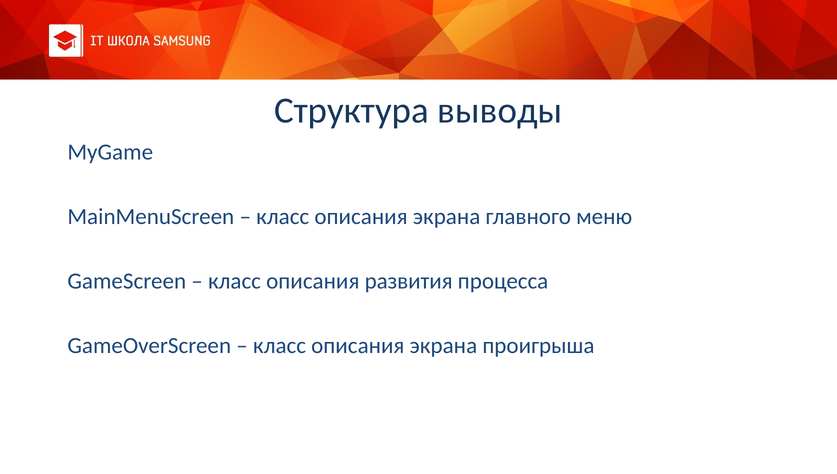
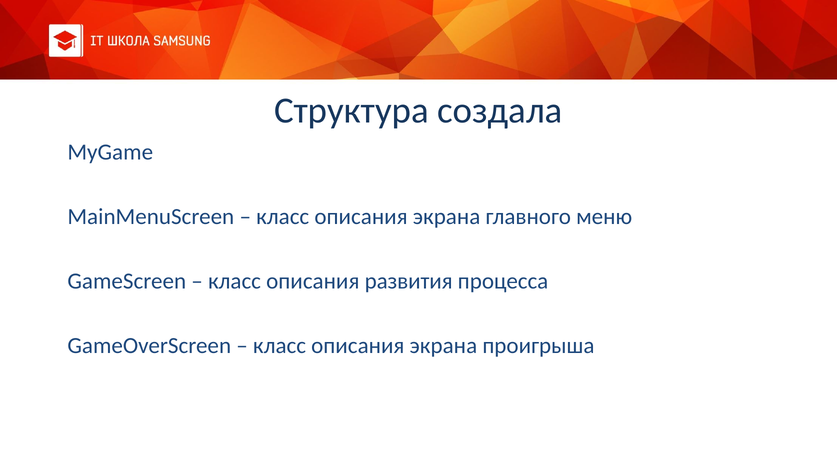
выводы: выводы -> создала (500, 111)
